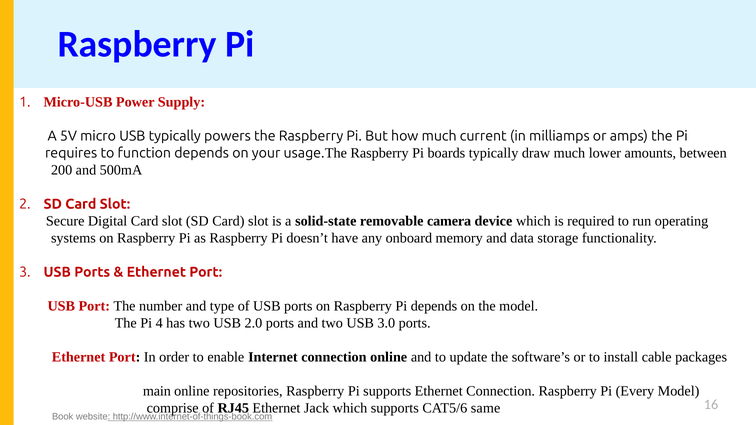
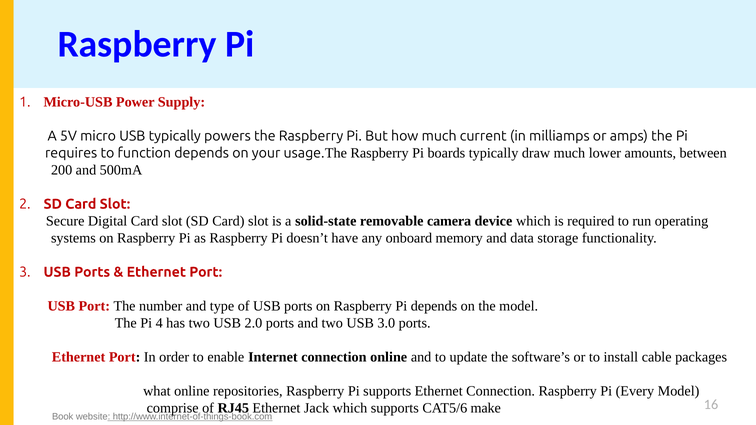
main: main -> what (157, 391)
same: same -> make (486, 408)
